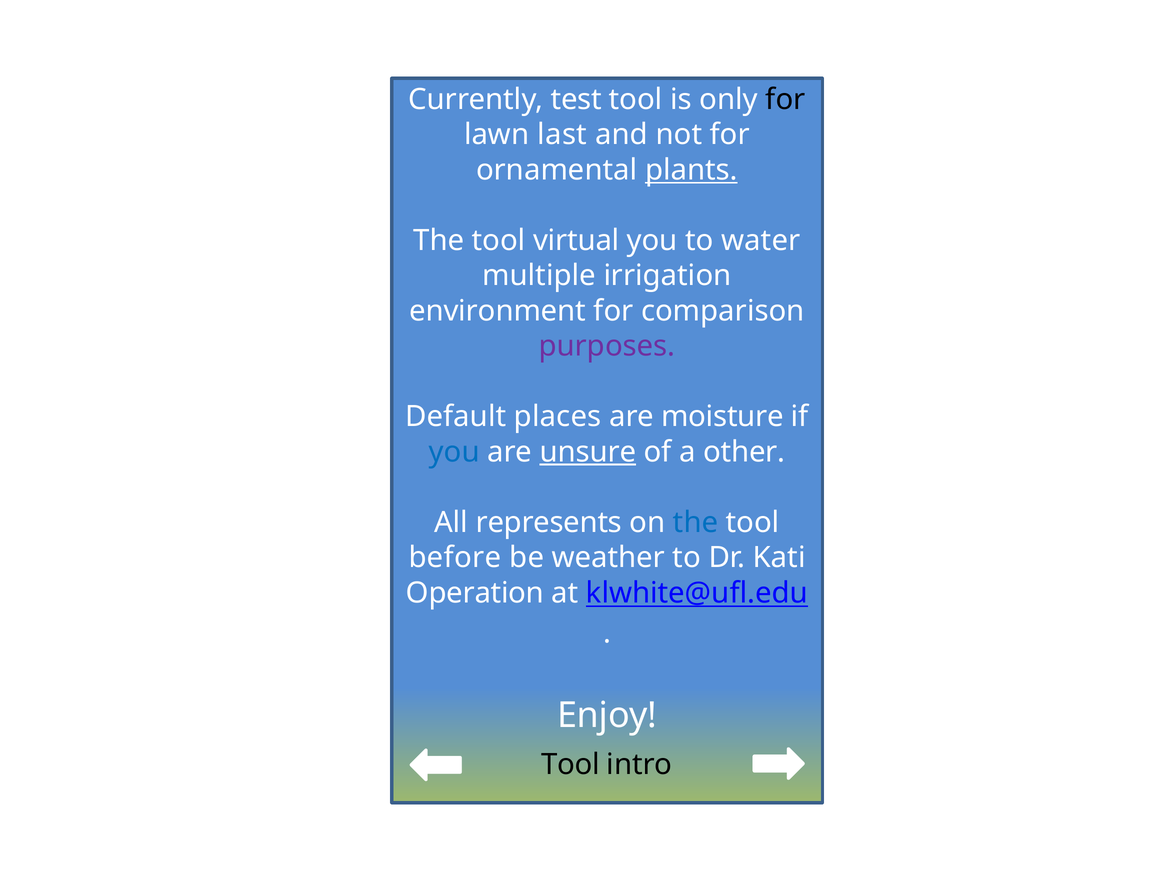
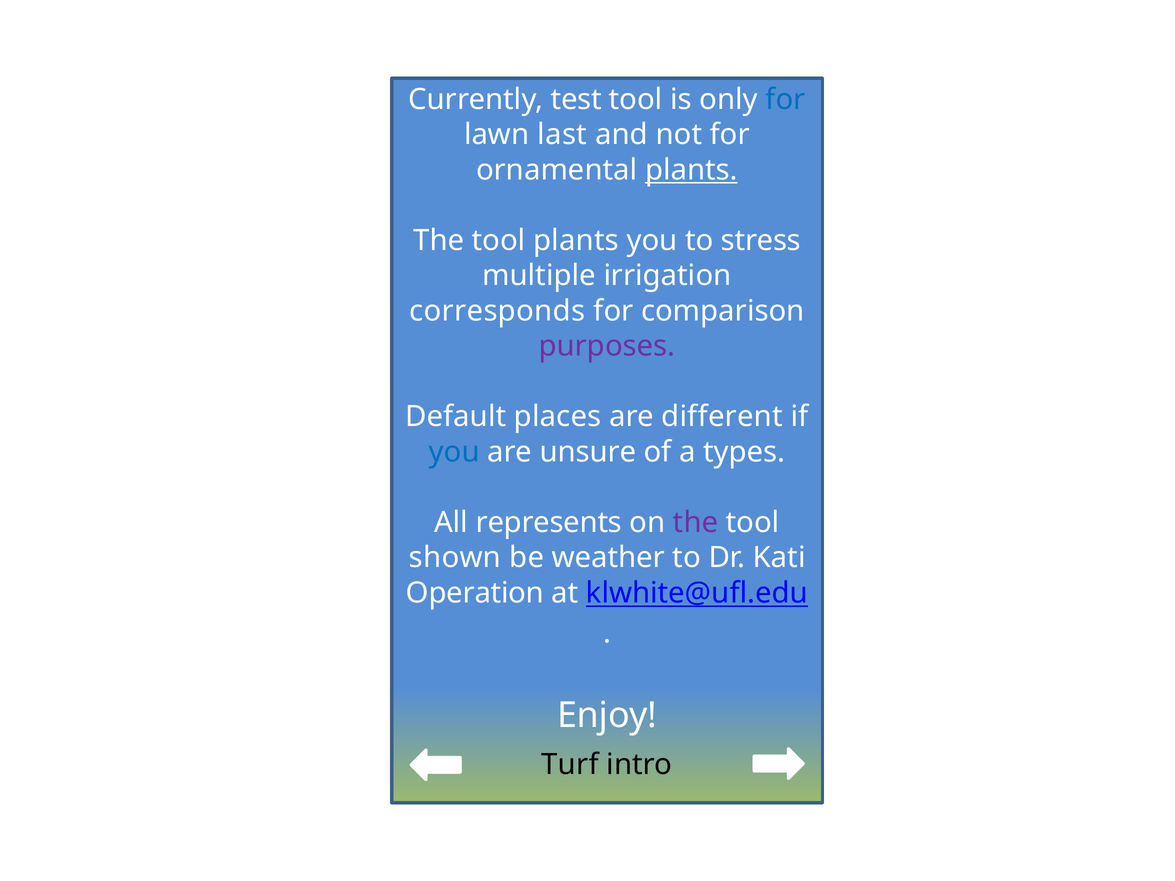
for colour: black -> blue (785, 100)
tool virtual: virtual -> plants (576, 241)
water: water -> stress (761, 241)
environment: environment -> corresponds (497, 311)
moisture: moisture -> different (722, 417)
unsure underline: present -> none (588, 452)
other: other -> types (744, 452)
the colour: blue -> purple (696, 523)
before: before -> shown (455, 558)
Tool: Tool -> Turf (570, 765)
